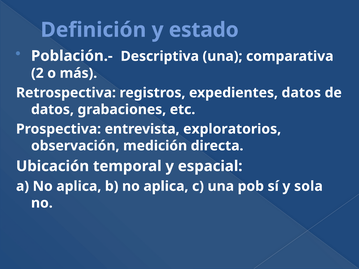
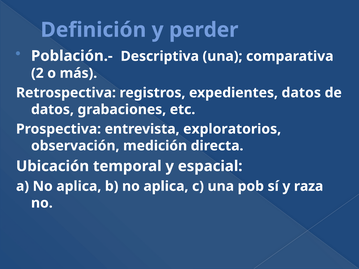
estado: estado -> perder (204, 30)
sola: sola -> raza (309, 186)
